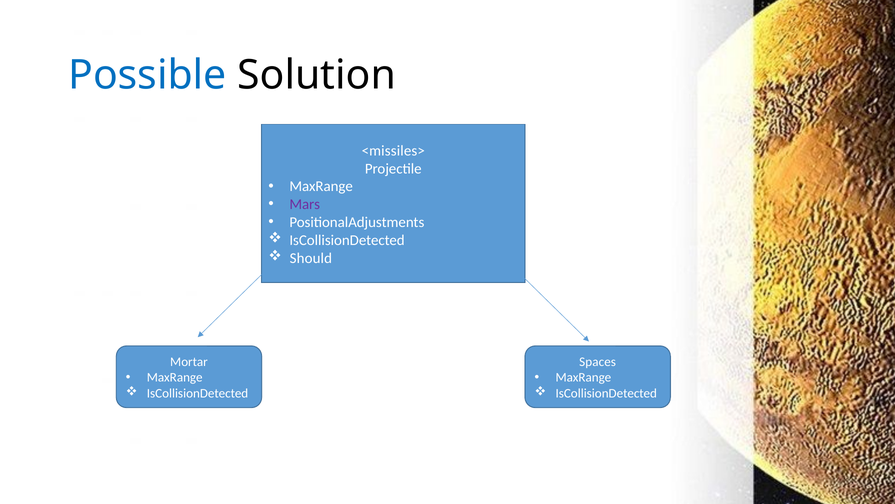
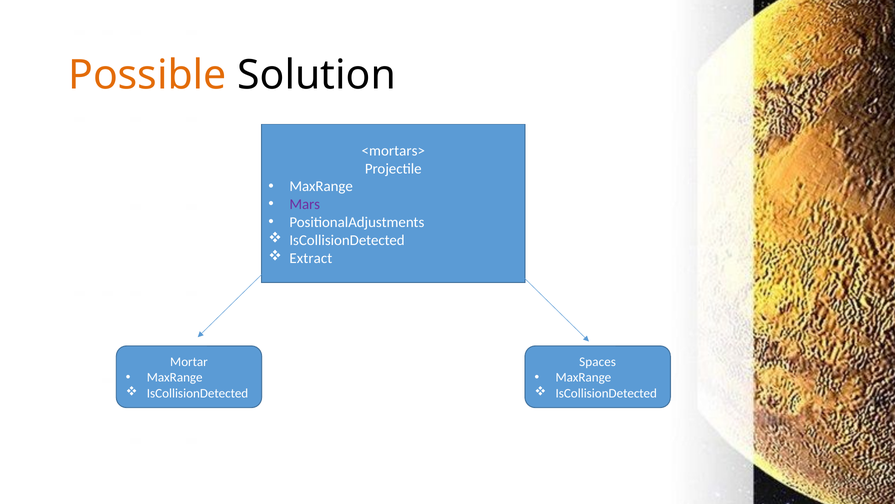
Possible colour: blue -> orange (147, 75)
<missiles>: <missiles> -> <mortars> (393, 150)
Should: Should -> Extract (311, 258)
